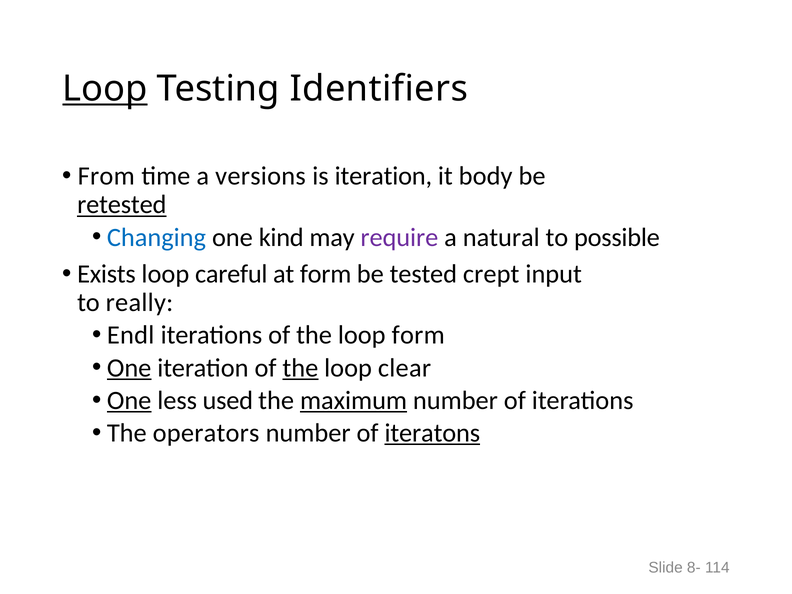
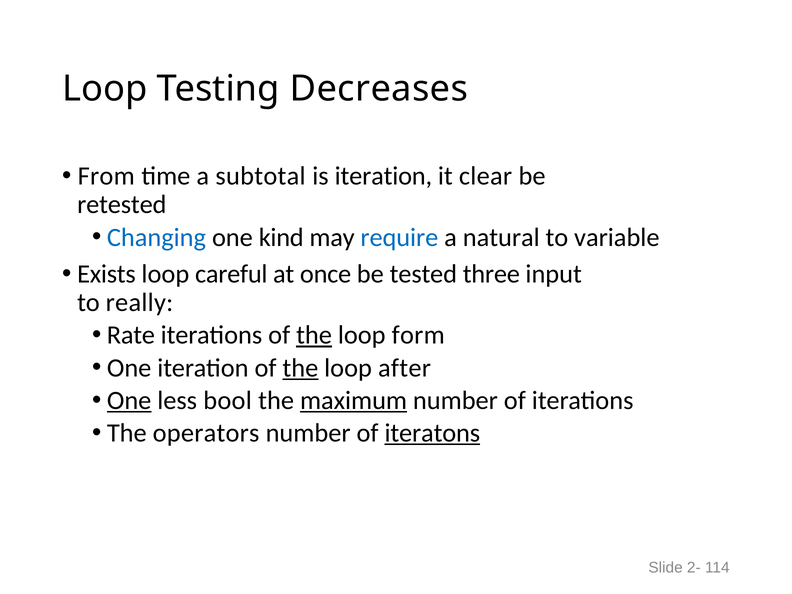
Loop underline: present -> none (105, 89)
Identifiers: Identifiers -> Decreases (379, 89)
versions: versions -> subtotal (261, 176)
body: body -> clear (486, 176)
retested underline: present -> none (122, 205)
require colour: purple -> blue (399, 237)
possible: possible -> variable (617, 237)
at form: form -> once (326, 274)
crept: crept -> three (491, 274)
Endl: Endl -> Rate (131, 335)
the underline: none -> present (314, 335)
One underline: present -> none (129, 368)
clear: clear -> after (405, 368)
used: used -> bool (228, 400)
8-: 8- -> 2- (694, 567)
